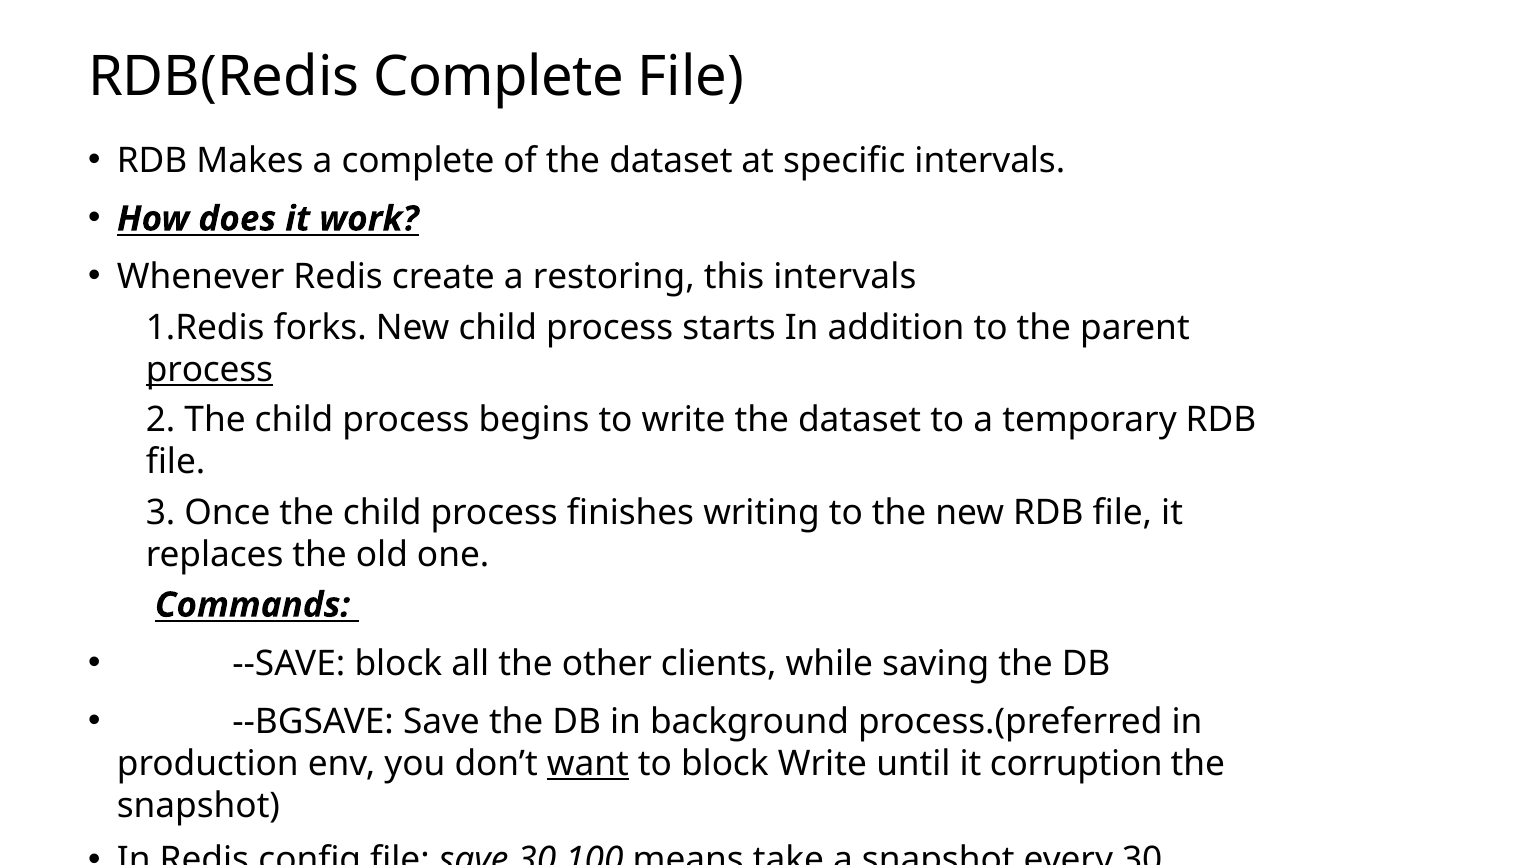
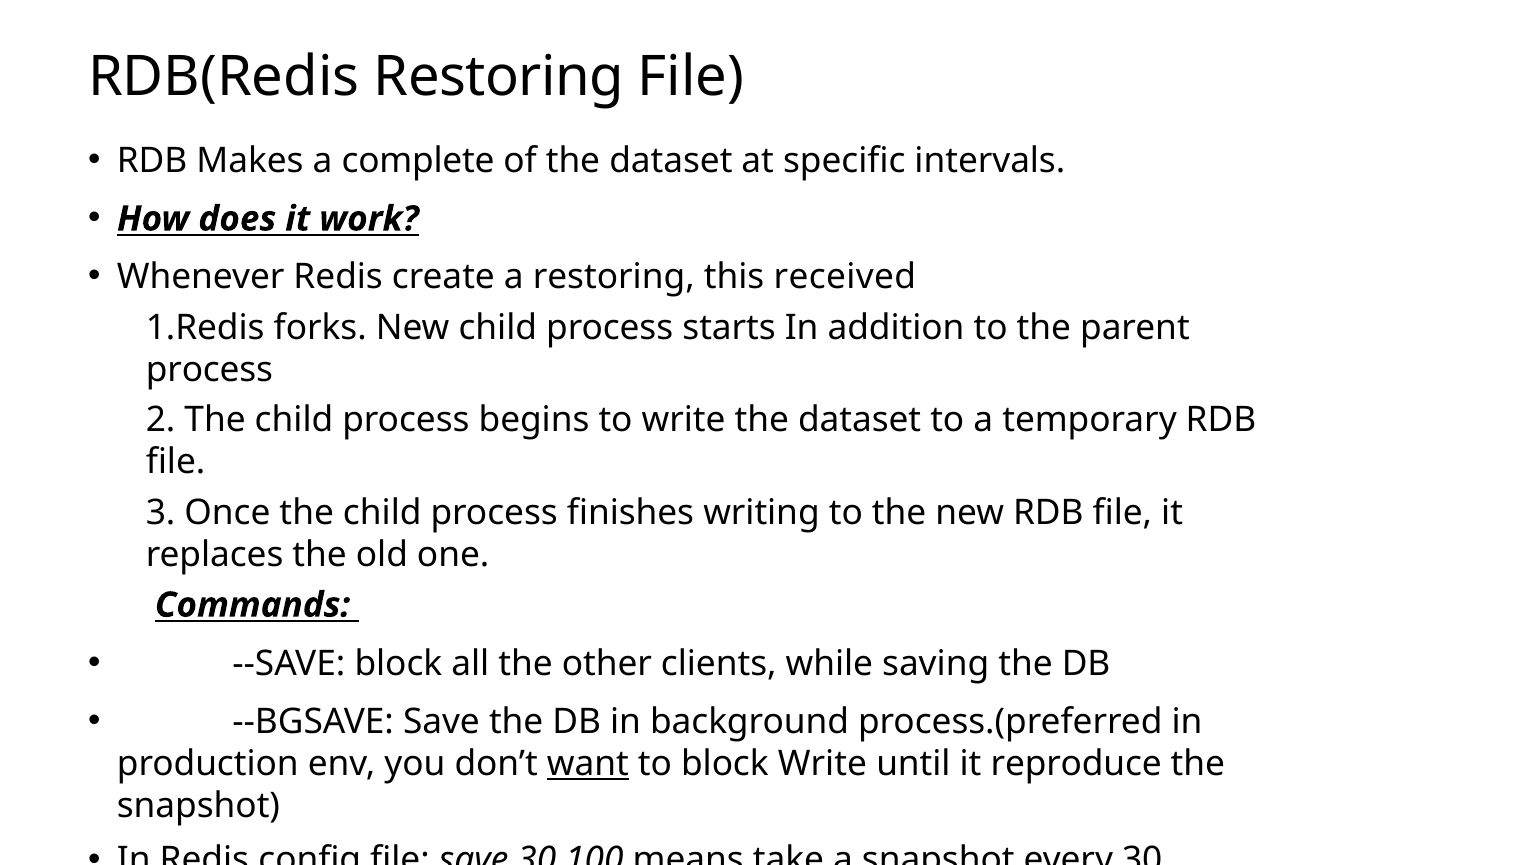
RDB(Redis Complete: Complete -> Restoring (499, 77)
this intervals: intervals -> received (845, 277)
process underline: present -> none (209, 370)
corruption: corruption -> reproduce (1076, 765)
